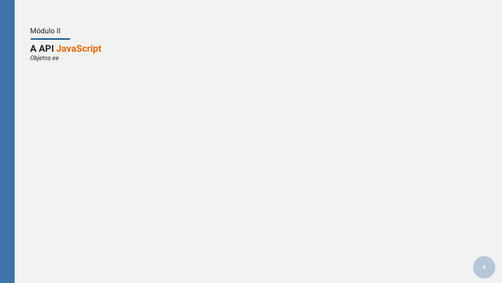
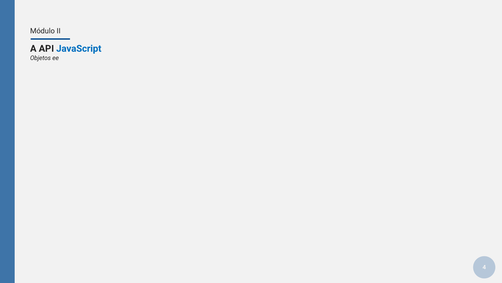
JavaScript colour: orange -> blue (79, 48)
